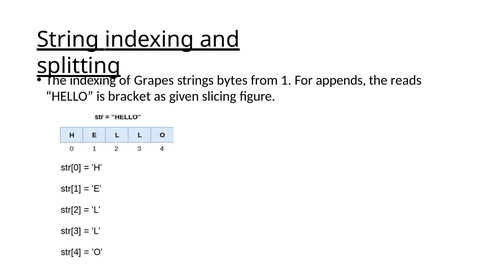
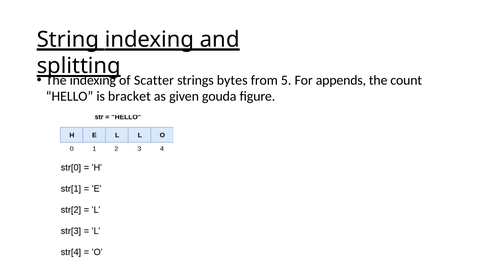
Grapes: Grapes -> Scatter (154, 80)
1: 1 -> 5 (286, 80)
reads: reads -> count (406, 80)
slicing: slicing -> gouda (219, 96)
